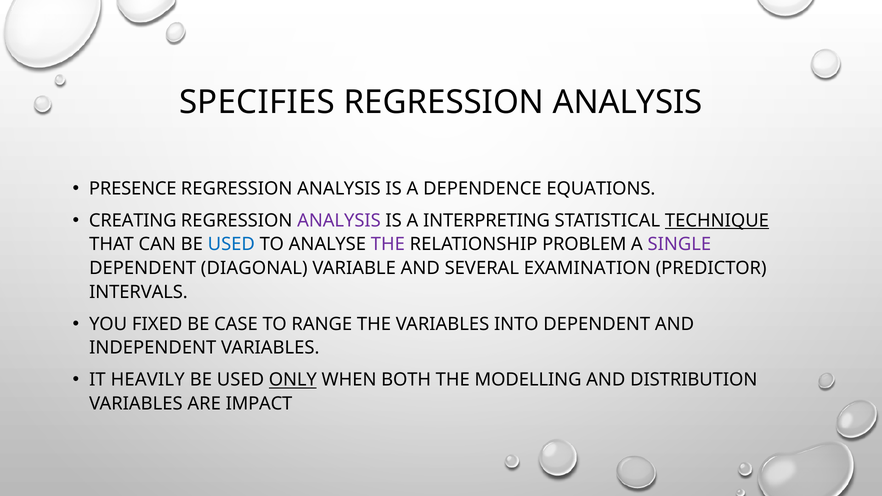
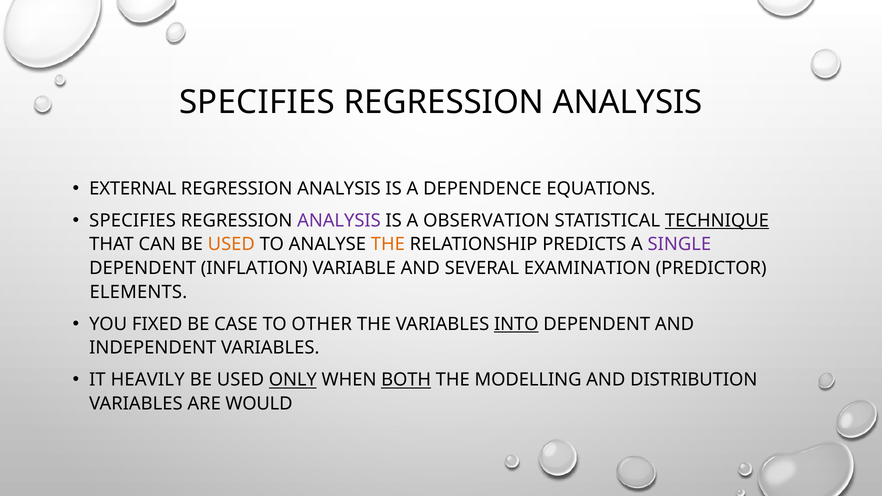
PRESENCE: PRESENCE -> EXTERNAL (133, 189)
CREATING: CREATING -> SPECIFIES (133, 221)
INTERPRETING: INTERPRETING -> OBSERVATION (486, 221)
USED colour: blue -> orange (231, 244)
THE colour: purple -> orange (388, 244)
PROBLEM: PROBLEM -> PREDICTS (584, 244)
DIAGONAL: DIAGONAL -> INFLATION (254, 268)
INTERVALS: INTERVALS -> ELEMENTS (138, 292)
RANGE: RANGE -> OTHER (322, 324)
INTO underline: none -> present (516, 324)
BOTH underline: none -> present (406, 380)
IMPACT: IMPACT -> WOULD (259, 404)
